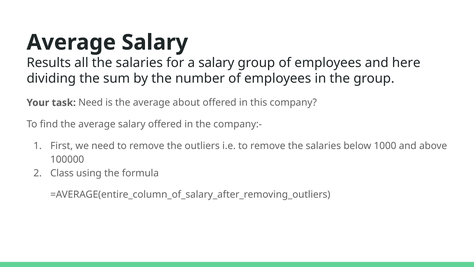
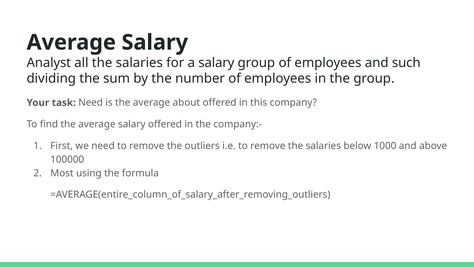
Results: Results -> Analyst (49, 63)
here: here -> such (406, 63)
Class: Class -> Most (62, 173)
